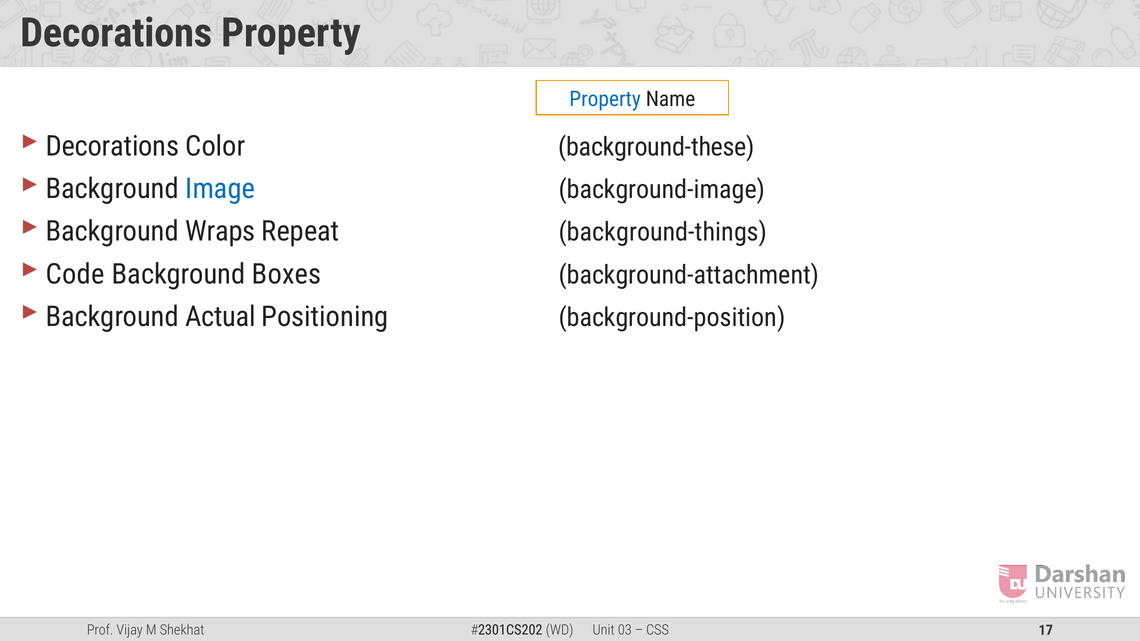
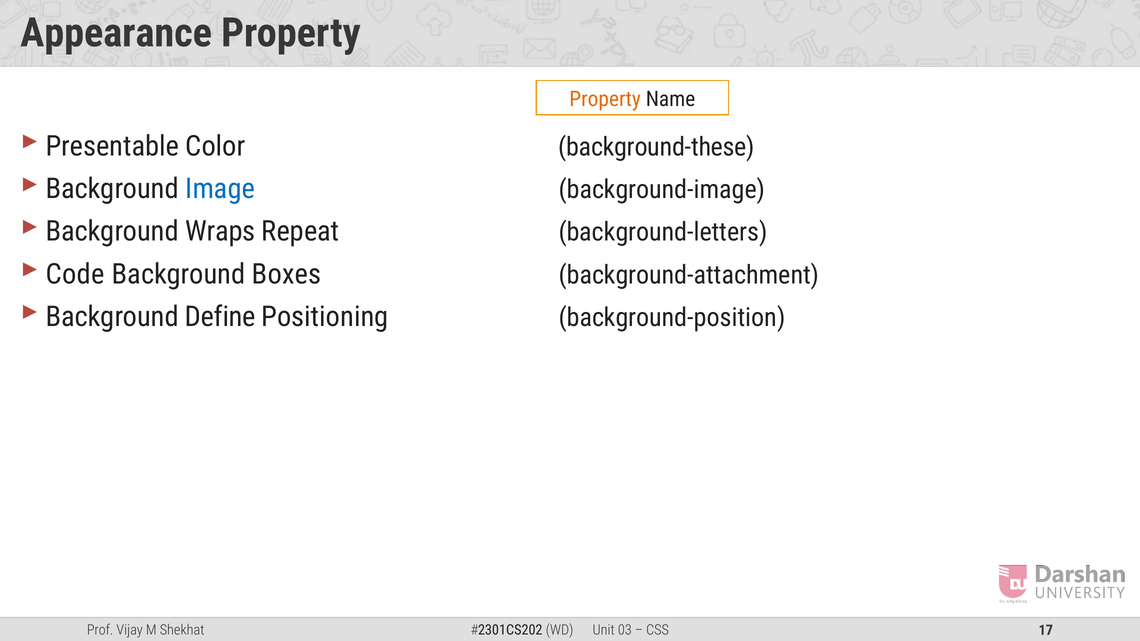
Decorations: Decorations -> Appearance (116, 33)
Property colour: blue -> orange (605, 99)
Decorations: Decorations -> Presentable (112, 146)
background-things: background-things -> background-letters (663, 232)
Actual: Actual -> Define (220, 317)
